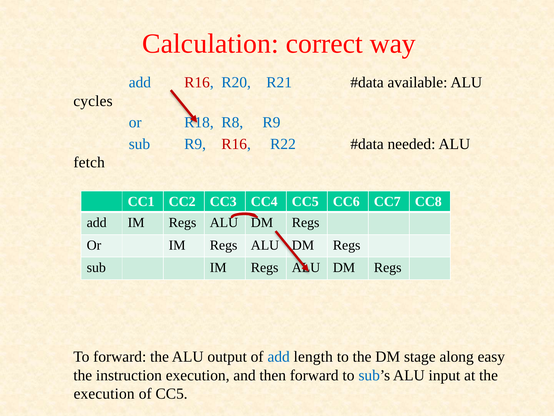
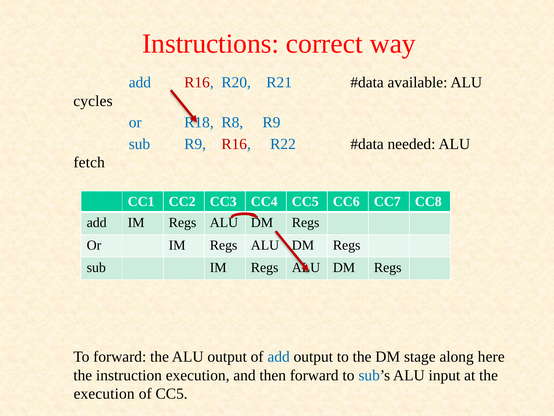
Calculation: Calculation -> Instructions (211, 43)
add length: length -> output (313, 356)
easy: easy -> here (491, 356)
